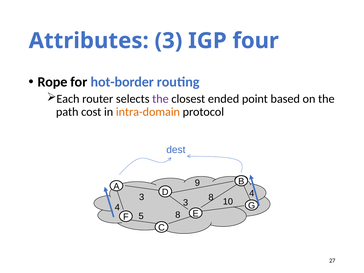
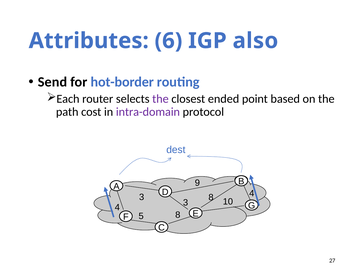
Attributes 3: 3 -> 6 (168, 41)
four: four -> also (255, 41)
Rope: Rope -> Send (52, 82)
intra-domain colour: orange -> purple (148, 112)
